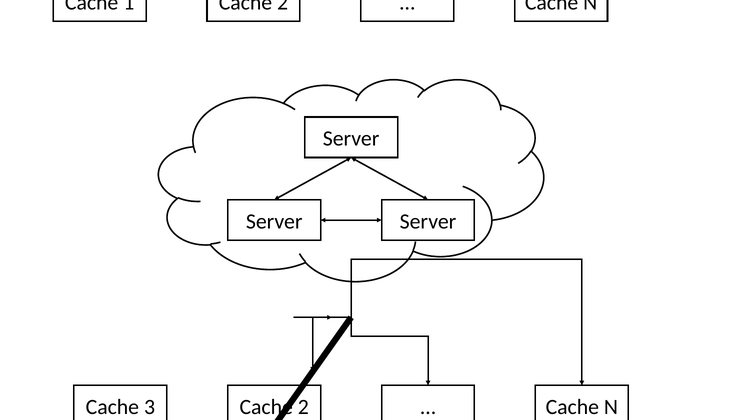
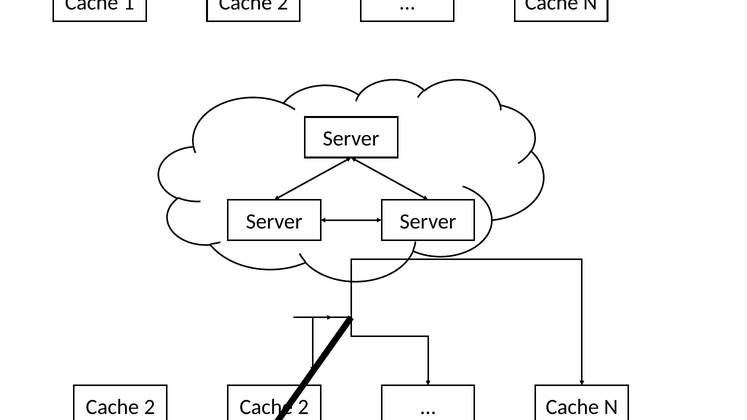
3: 3 -> 2 (150, 407)
